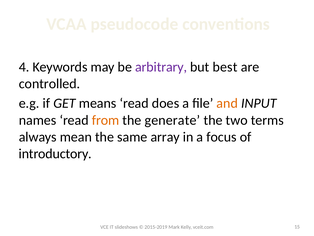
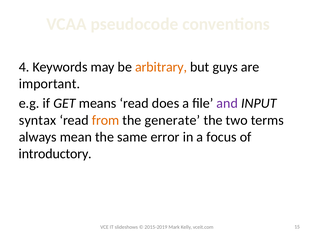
arbitrary colour: purple -> orange (161, 67)
best: best -> guys (225, 67)
controlled: controlled -> important (49, 84)
and colour: orange -> purple (227, 103)
names: names -> syntax (38, 120)
array: array -> error (165, 137)
